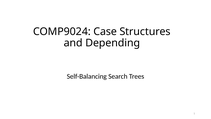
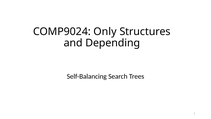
Case: Case -> Only (105, 31)
